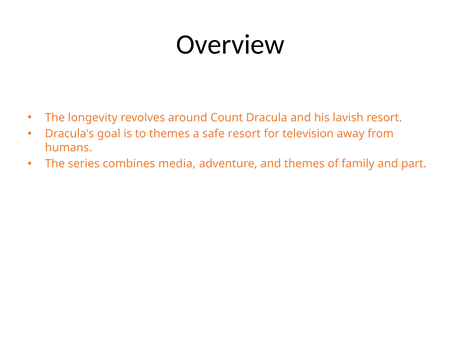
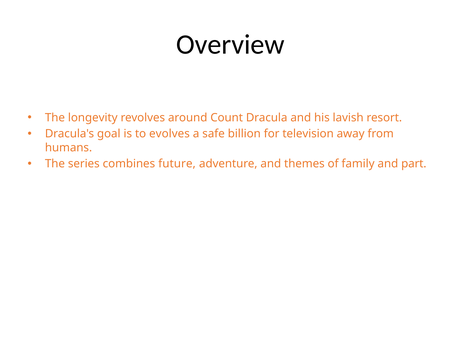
to themes: themes -> evolves (169, 134)
safe resort: resort -> billion (244, 134)
media: media -> future (177, 164)
